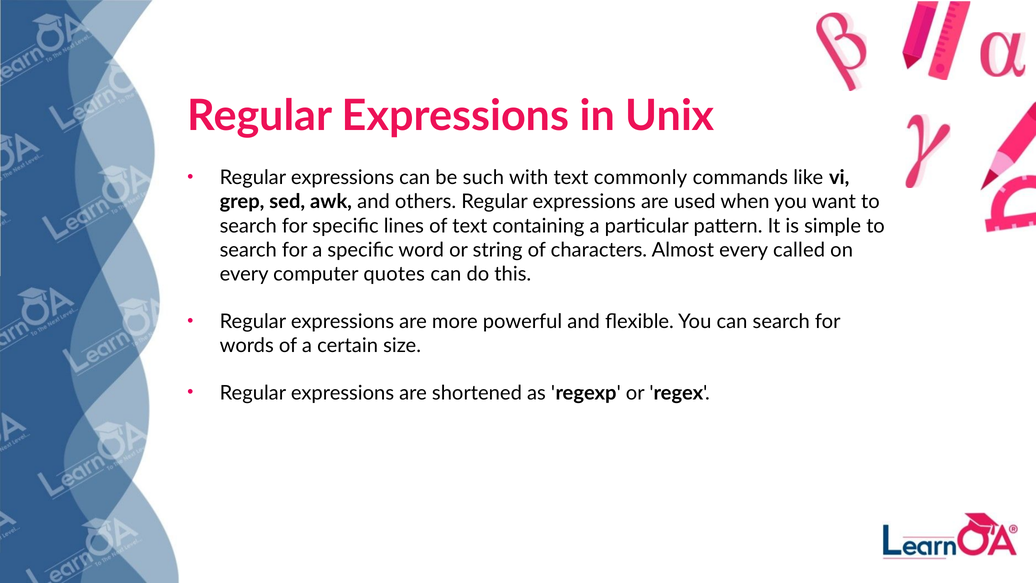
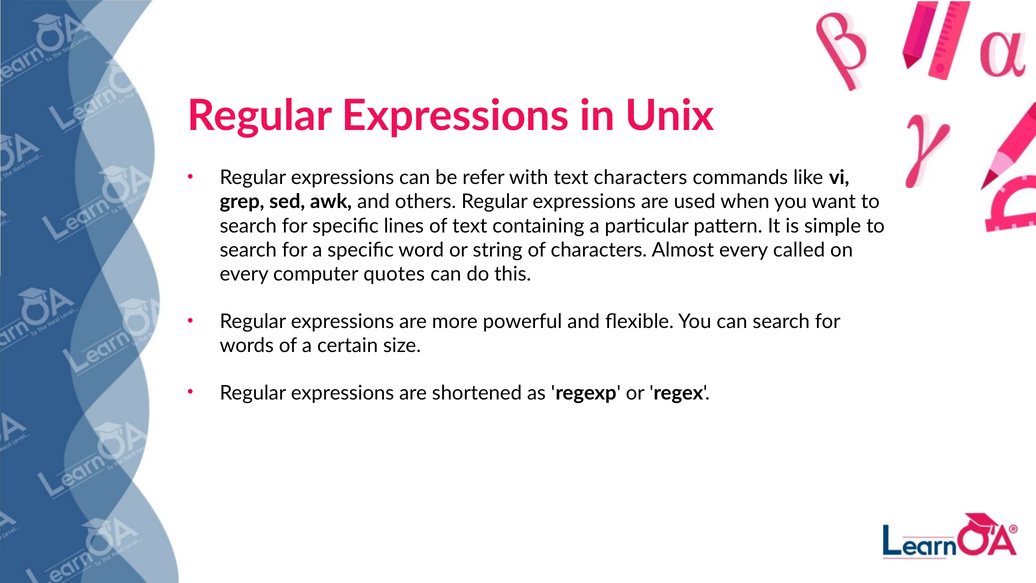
such: such -> refer (484, 177)
text commonly: commonly -> characters (640, 177)
